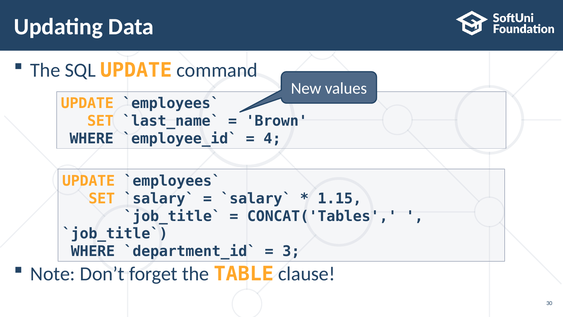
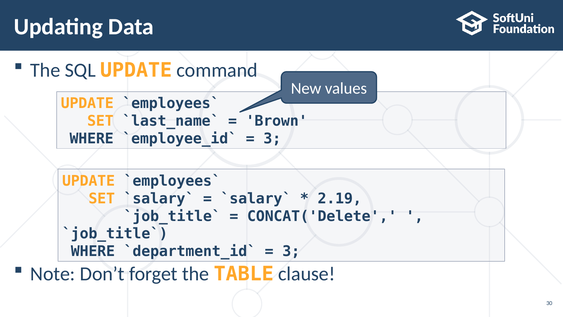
4: 4 -> 3 (272, 139)
1.15: 1.15 -> 2.19 (340, 198)
CONCAT('Tables: CONCAT('Tables -> CONCAT('Delete (322, 216)
